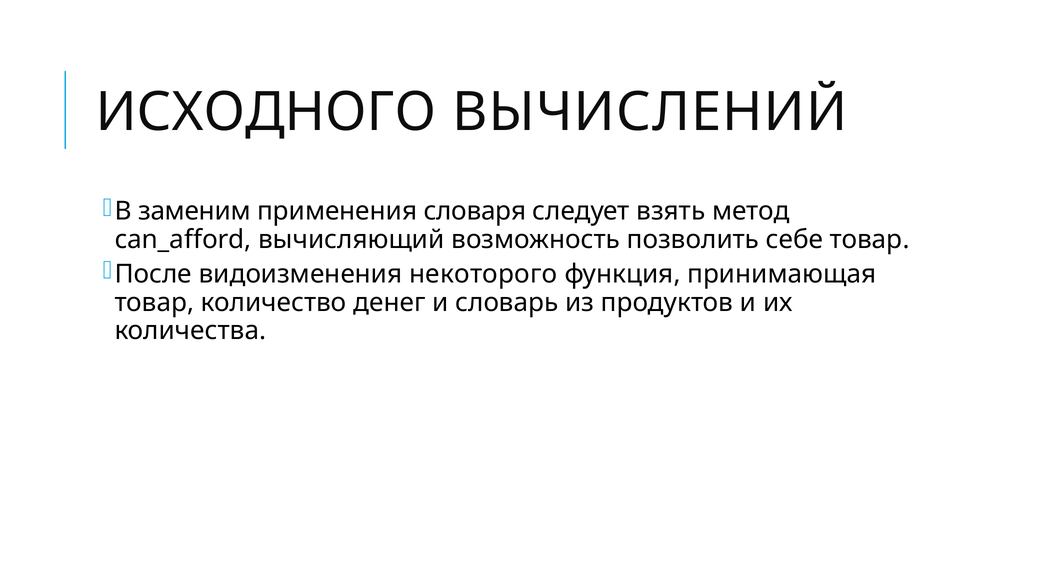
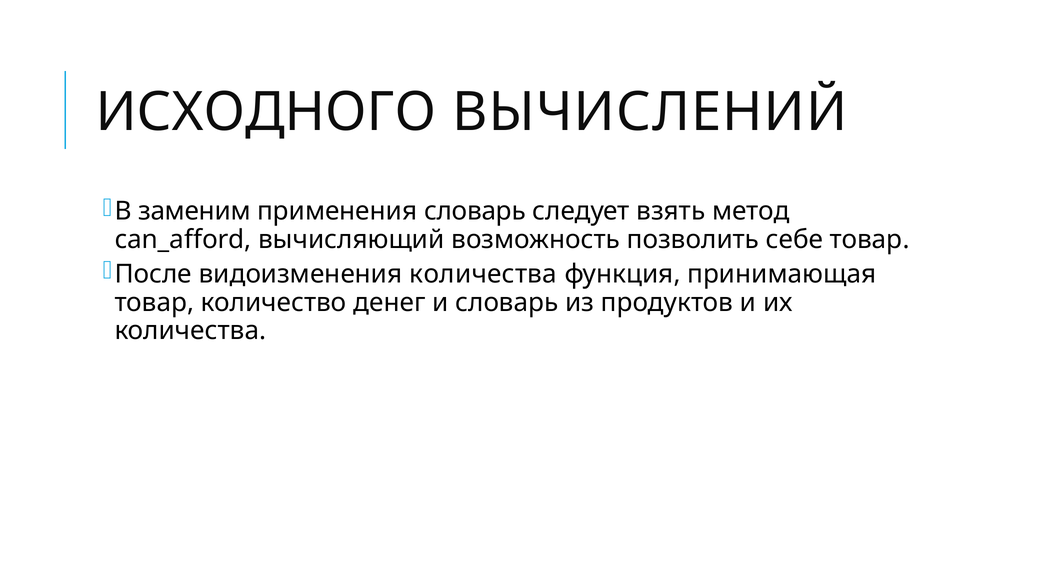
применения словаря: словаря -> словарь (475, 211)
видоизменения некоторого: некоторого -> количества (483, 274)
